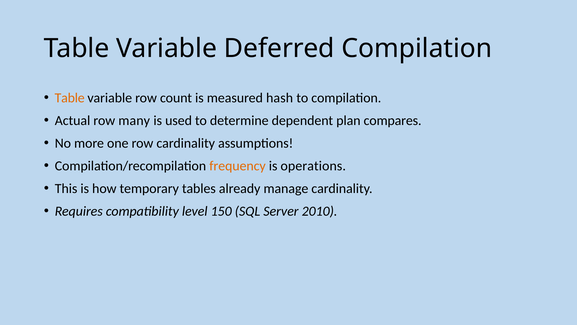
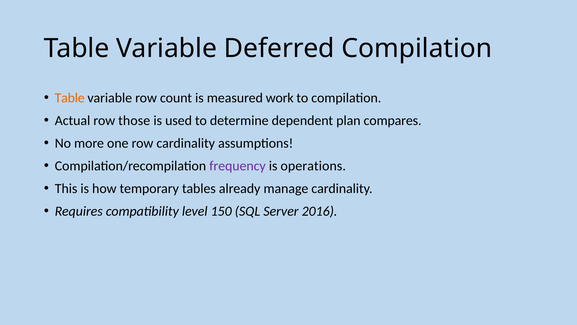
hash: hash -> work (280, 98)
many: many -> those (134, 120)
frequency colour: orange -> purple (238, 166)
2010: 2010 -> 2016 (320, 211)
